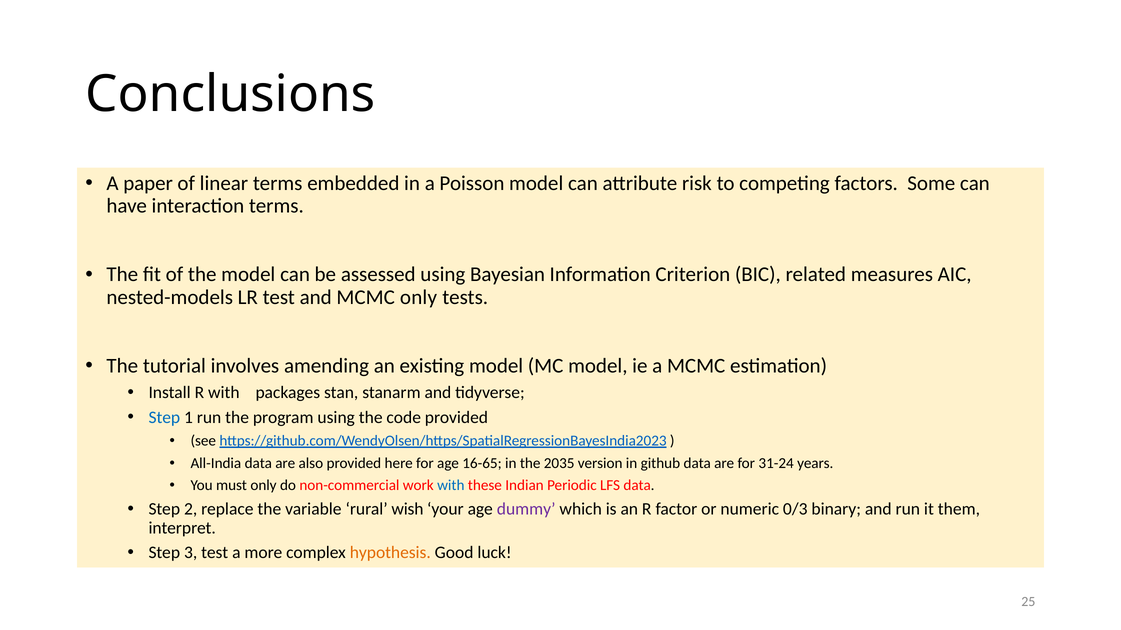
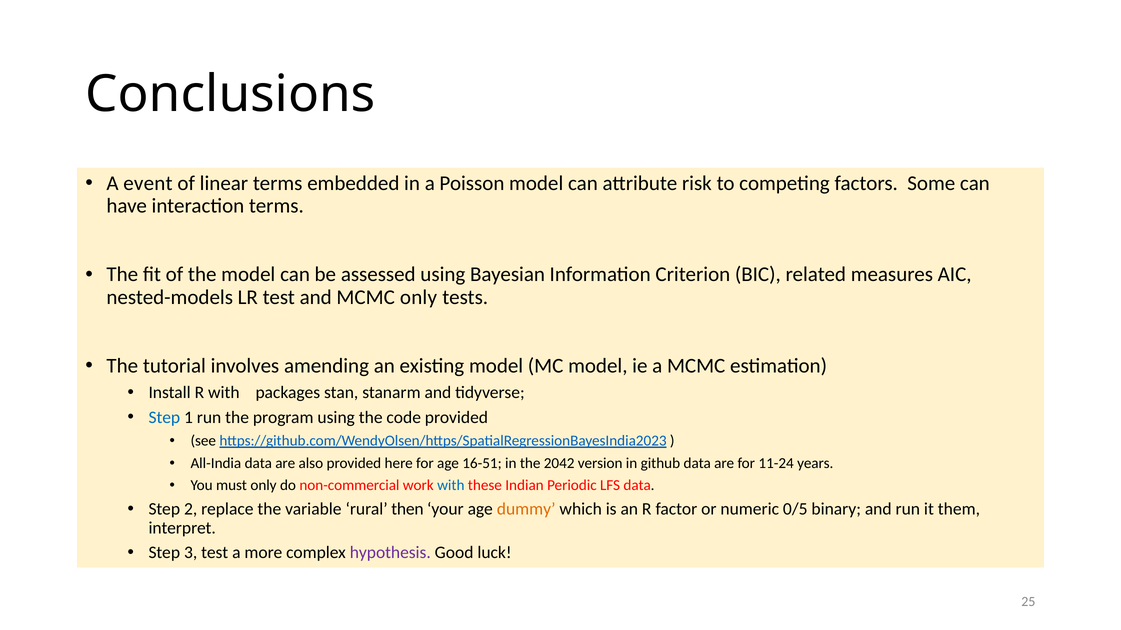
paper: paper -> event (148, 183)
16-65: 16-65 -> 16-51 (482, 464)
2035: 2035 -> 2042 (559, 464)
31-24: 31-24 -> 11-24 (776, 464)
wish: wish -> then (407, 509)
dummy colour: purple -> orange (526, 509)
0/3: 0/3 -> 0/5 (795, 509)
hypothesis colour: orange -> purple (390, 553)
